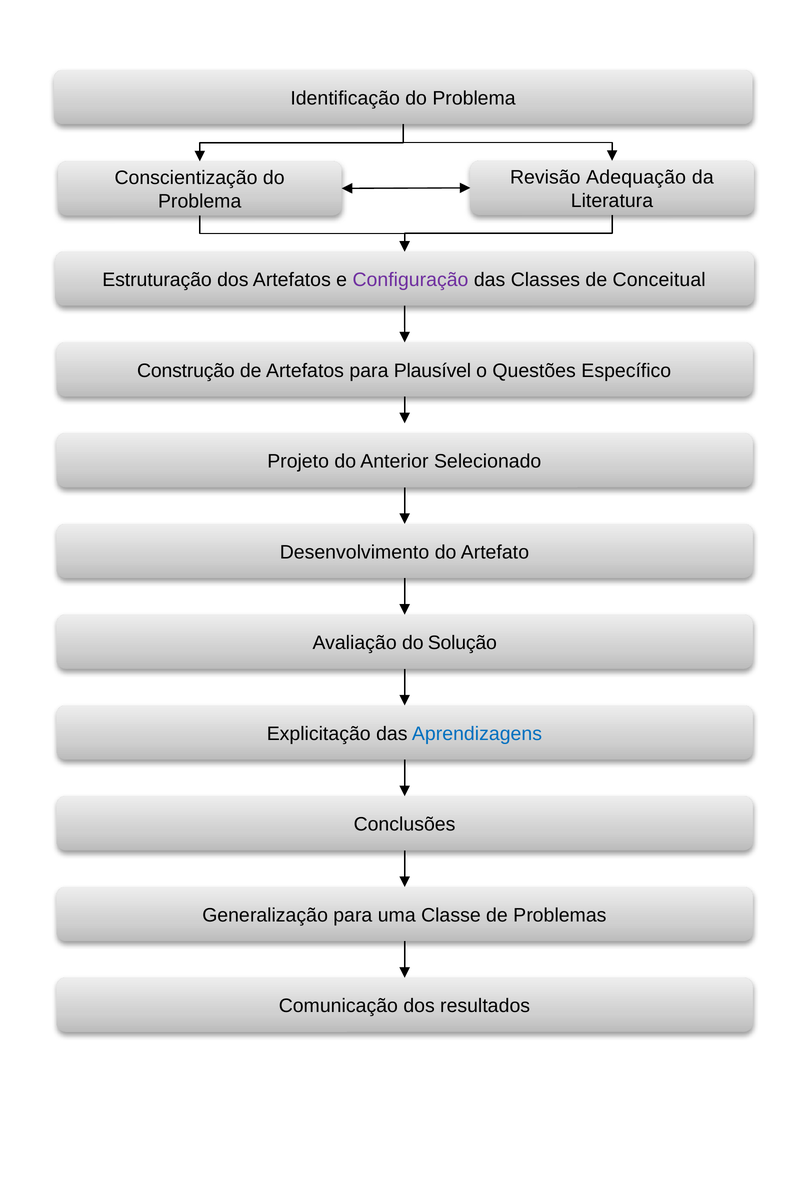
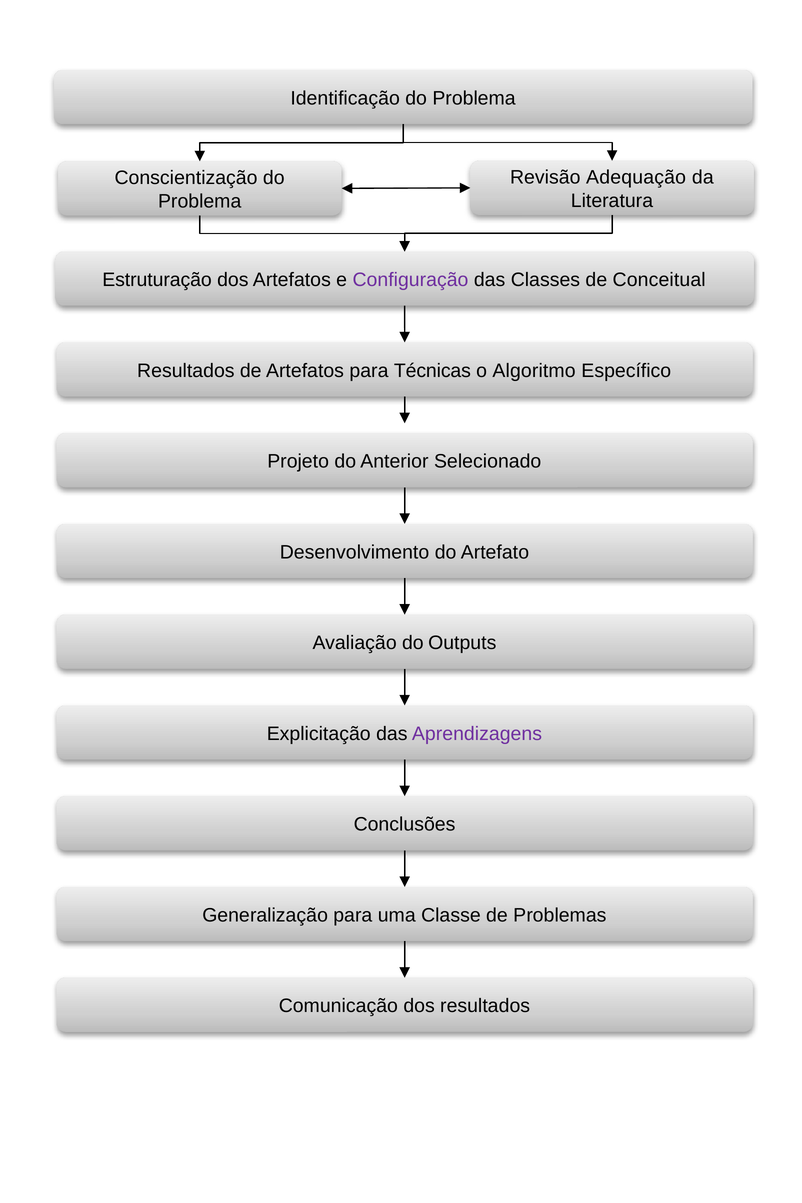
Construção: Construção -> Resultados (186, 371)
Plausível: Plausível -> Técnicas (432, 371)
Questões: Questões -> Algoritmo (534, 371)
Solução: Solução -> Outputs (462, 643)
Aprendizagens colour: blue -> purple (477, 734)
